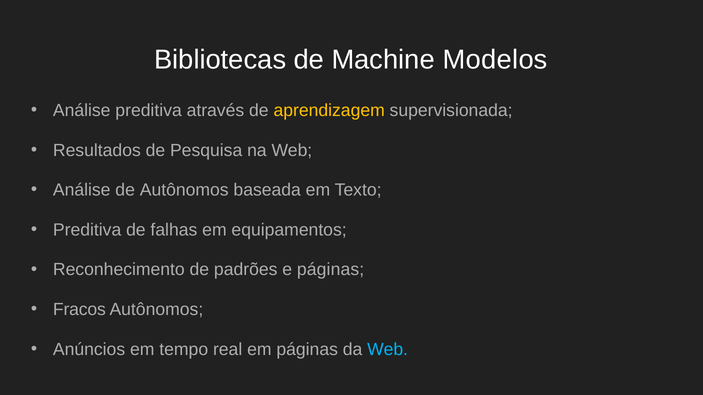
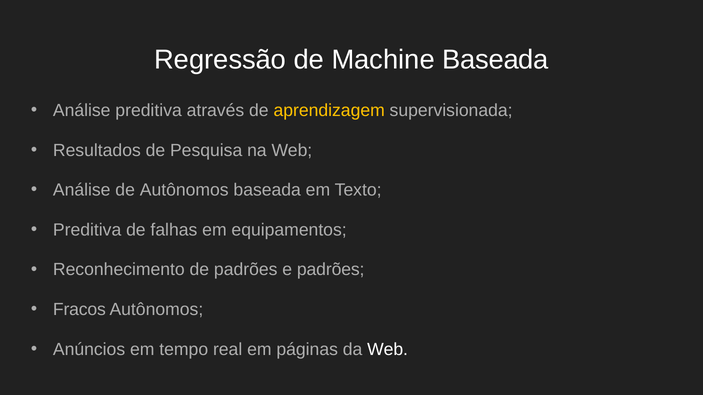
Bibliotecas: Bibliotecas -> Regressão (220, 60)
Machine Modelos: Modelos -> Baseada (495, 60)
e páginas: páginas -> padrões (331, 270)
Web colour: light blue -> white (388, 350)
